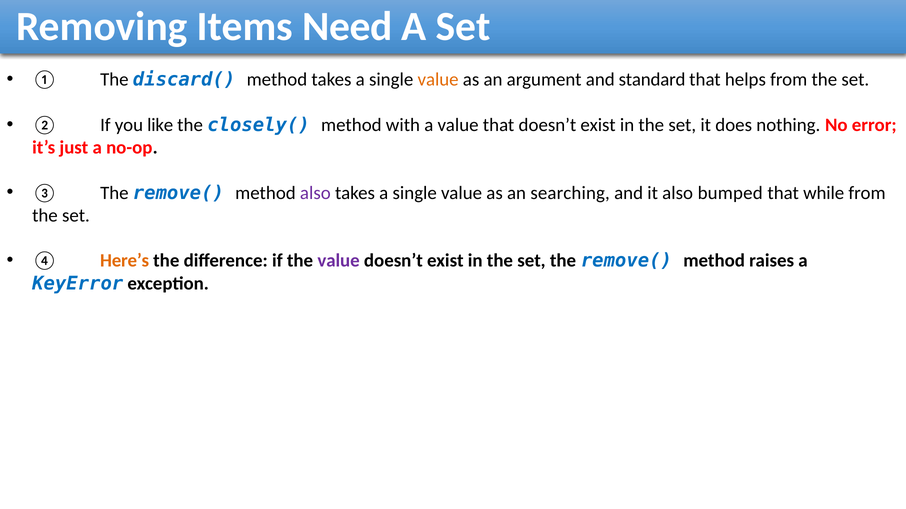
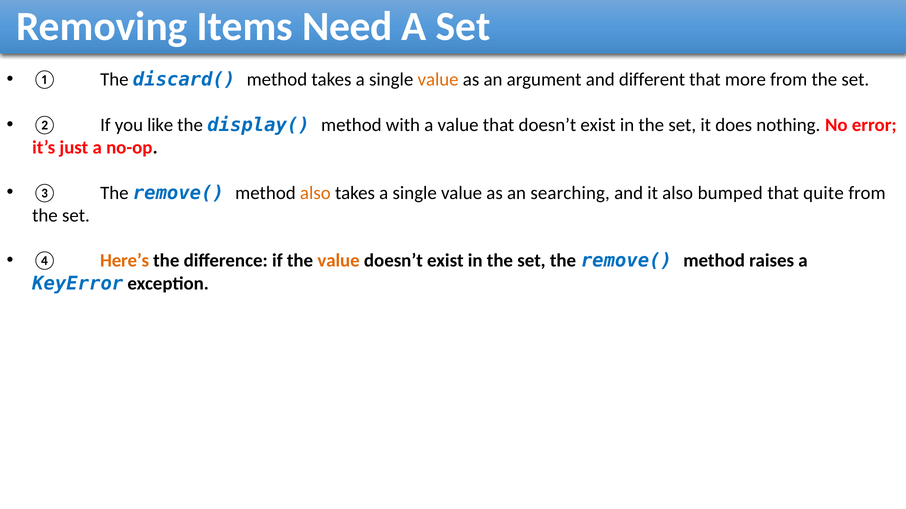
standard: standard -> different (652, 80)
helps: helps -> more (745, 80)
closely(: closely( -> display( (259, 125)
also colour: purple -> orange (315, 193)
while: while -> quite (824, 193)
value colour: purple -> orange (339, 261)
